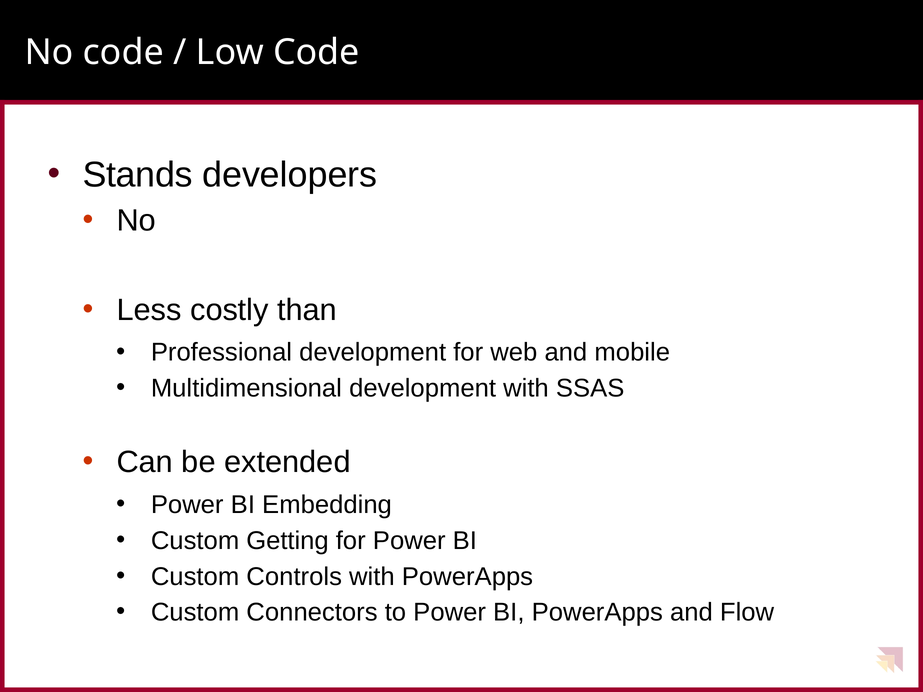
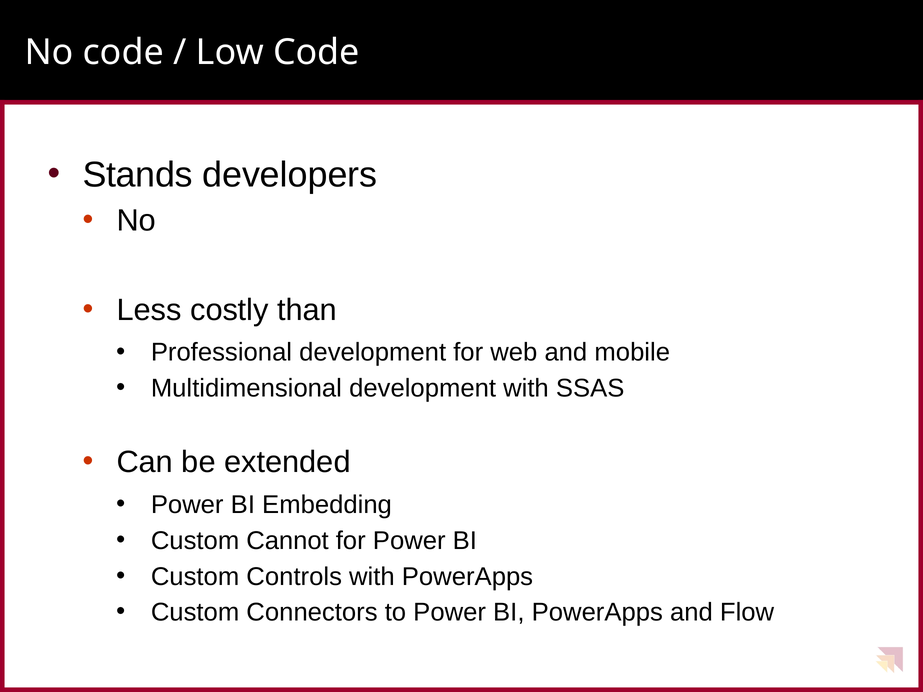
Getting: Getting -> Cannot (288, 541)
